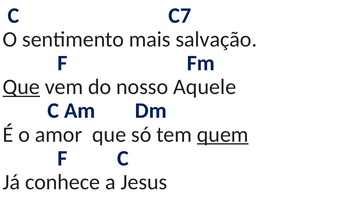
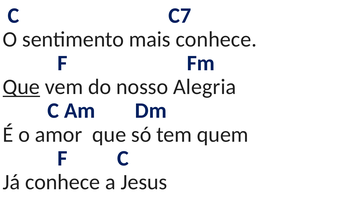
mais salvação: salvação -> conhece (216, 39)
Aquele: Aquele -> Alegria (205, 87)
quem underline: present -> none (223, 134)
